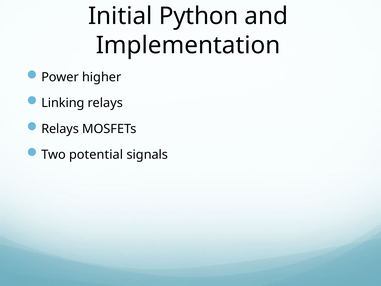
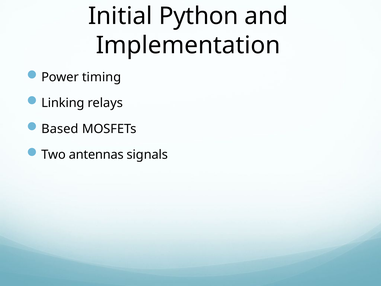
higher: higher -> timing (102, 77)
Relays: Relays -> Based (60, 129)
potential: potential -> antennas (96, 155)
